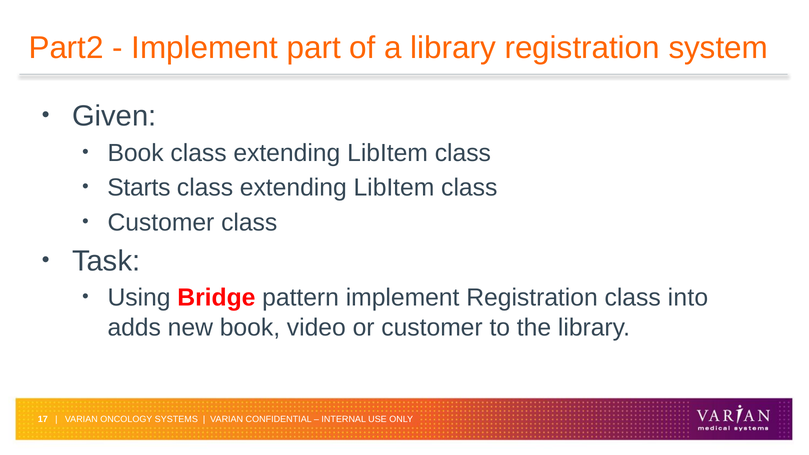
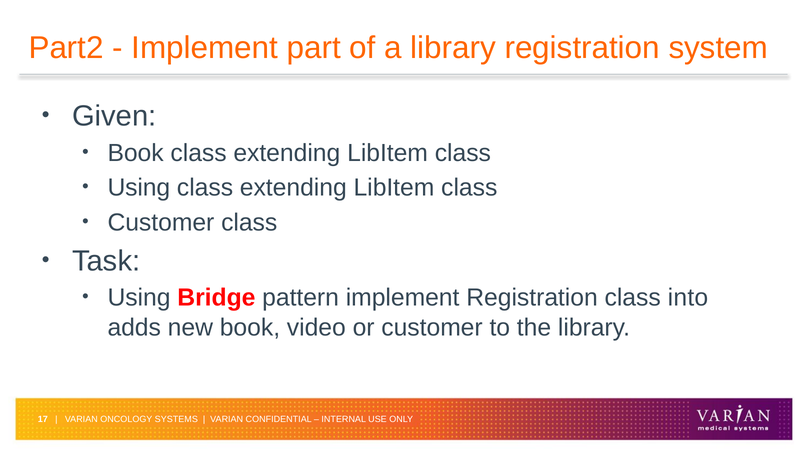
Starts: Starts -> Using (139, 188)
